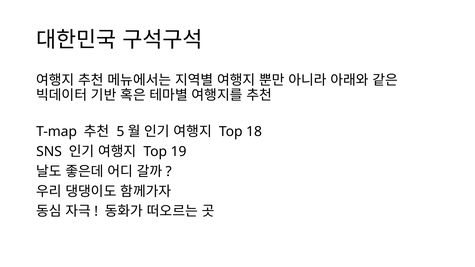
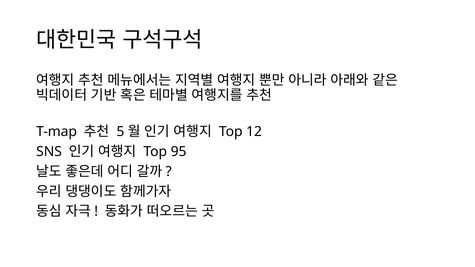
18: 18 -> 12 (254, 132)
19: 19 -> 95 (179, 152)
